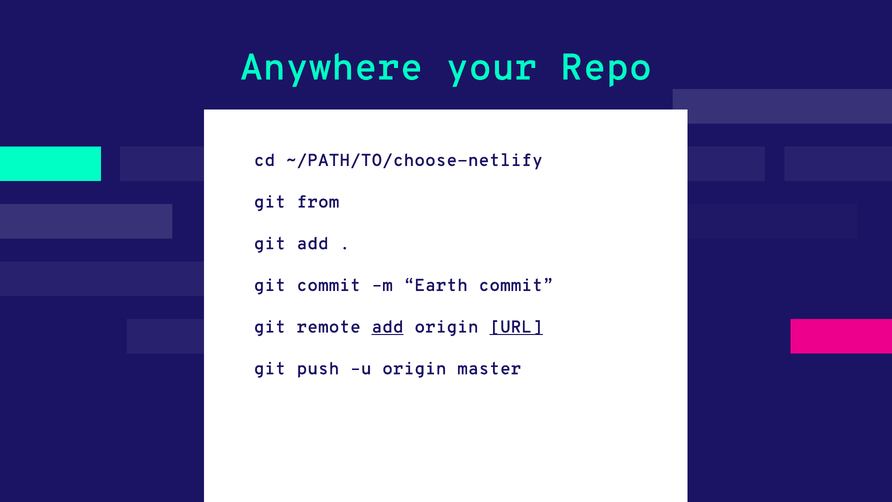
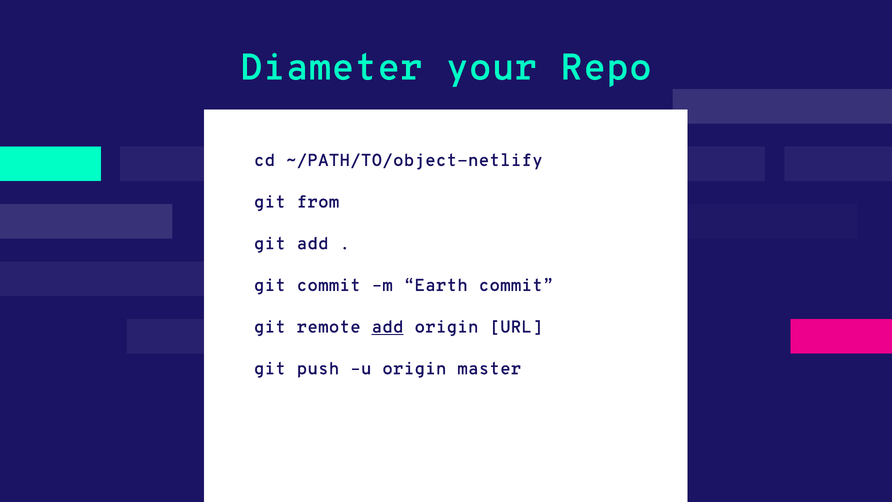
Anywhere: Anywhere -> Diameter (331, 67)
~/PATH/TO/choose-netlify: ~/PATH/TO/choose-netlify -> ~/PATH/TO/object-netlify (414, 160)
URL underline: present -> none (516, 327)
